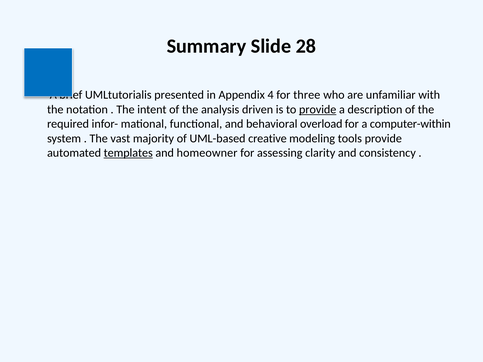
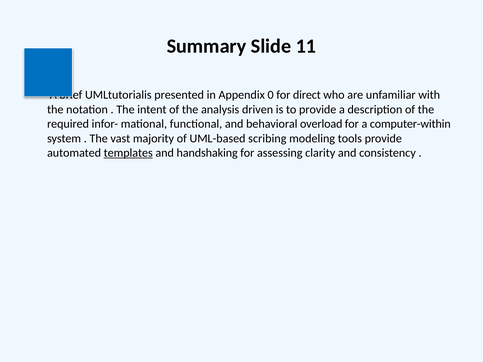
28: 28 -> 11 (306, 46)
4: 4 -> 0 (271, 95)
three: three -> direct (307, 95)
provide underline: present -> none (318, 110)
creative: creative -> scribing (267, 139)
homeowner: homeowner -> handshaking (207, 153)
